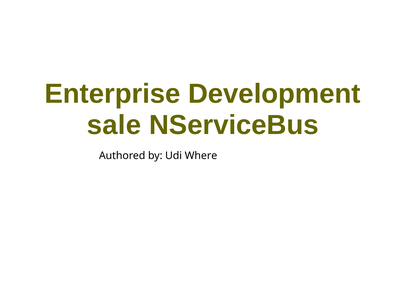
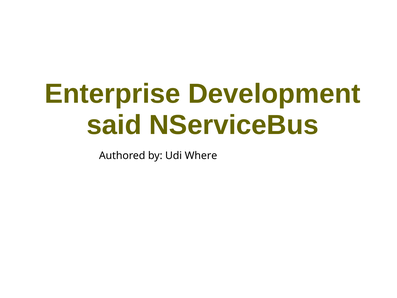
sale: sale -> said (114, 125)
